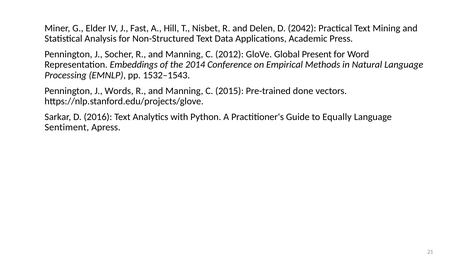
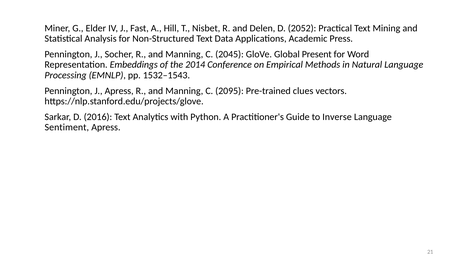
2042: 2042 -> 2052 (302, 28)
2012: 2012 -> 2045 (230, 54)
J Words: Words -> Apress (119, 91)
2015: 2015 -> 2095 (230, 91)
done: done -> clues (303, 91)
Equally: Equally -> Inverse (337, 117)
